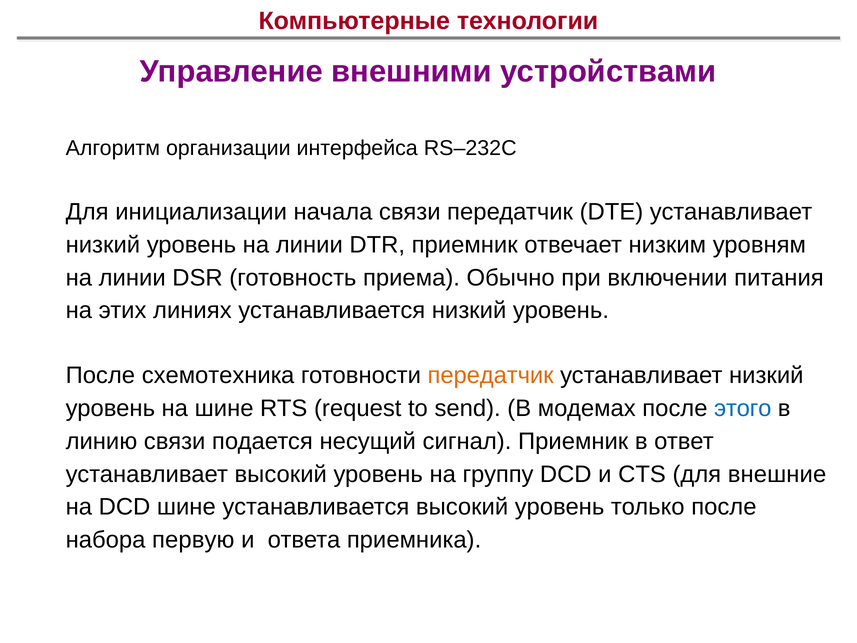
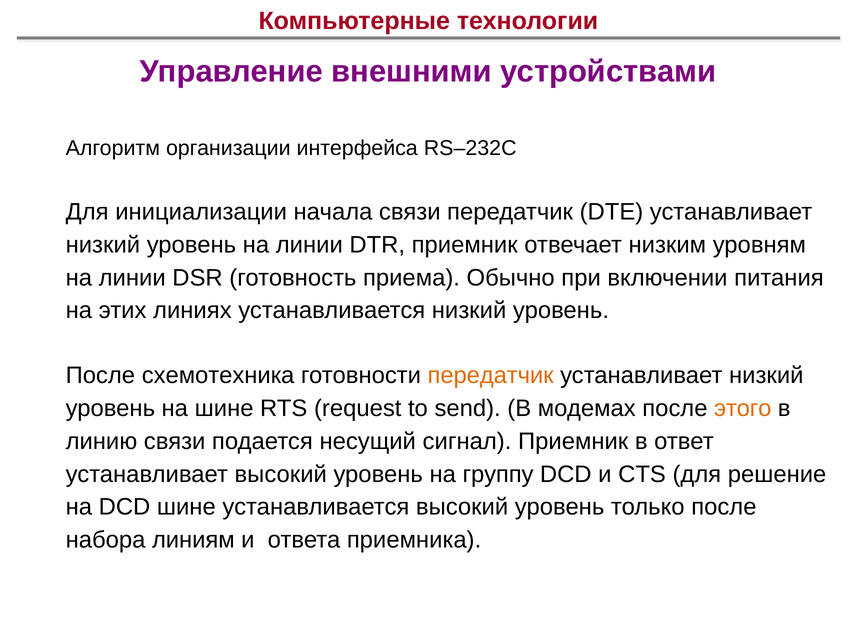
этого colour: blue -> orange (743, 408)
внешние: внешние -> решение (777, 474)
первую: первую -> линиям (193, 540)
